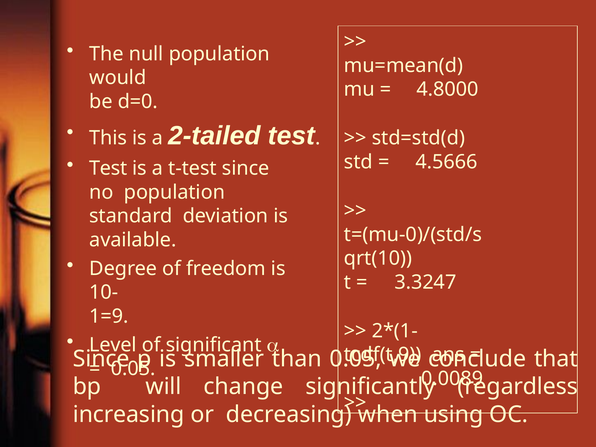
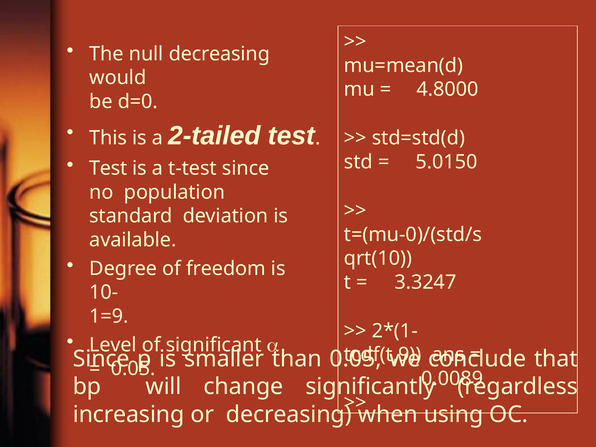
null population: population -> decreasing (219, 54)
4.5666: 4.5666 -> 5.0150 (446, 162)
